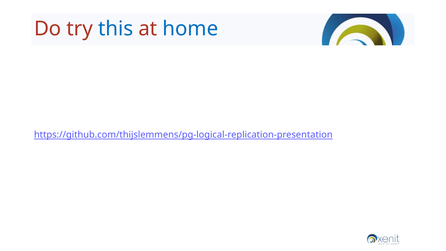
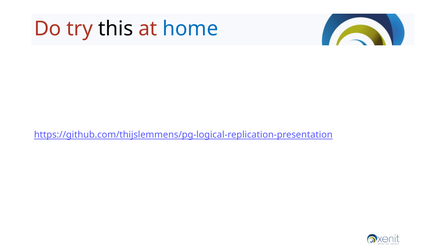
this colour: blue -> black (116, 29)
